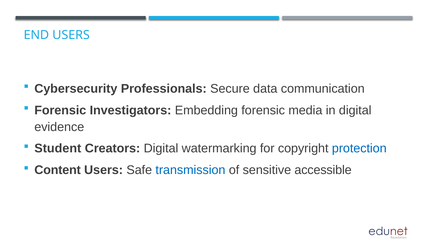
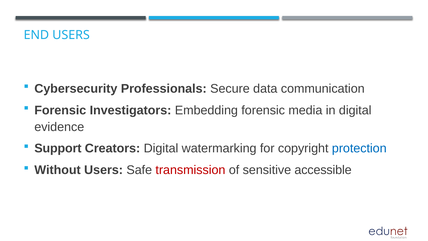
Student: Student -> Support (58, 148)
Content: Content -> Without (58, 170)
transmission colour: blue -> red (190, 170)
